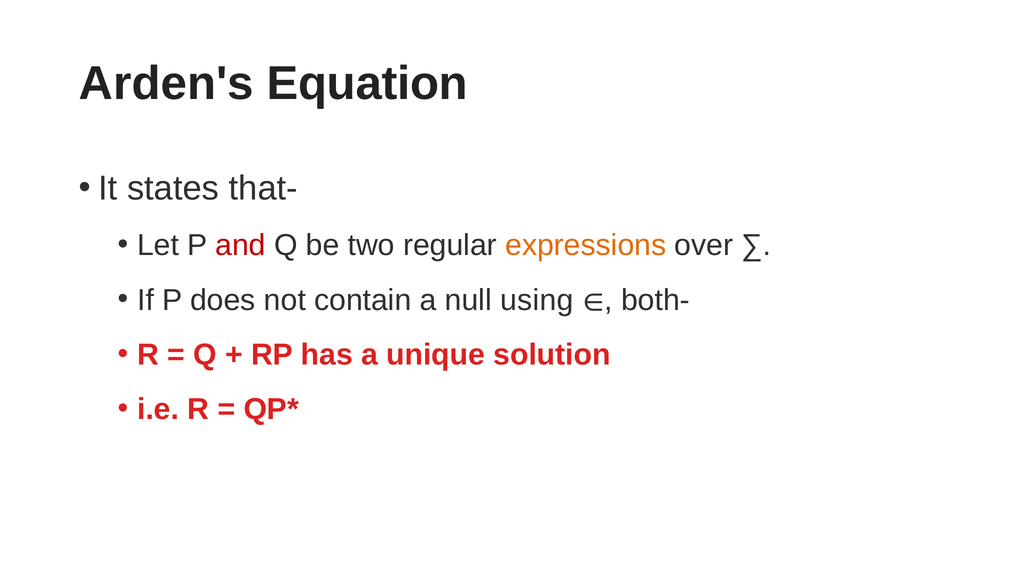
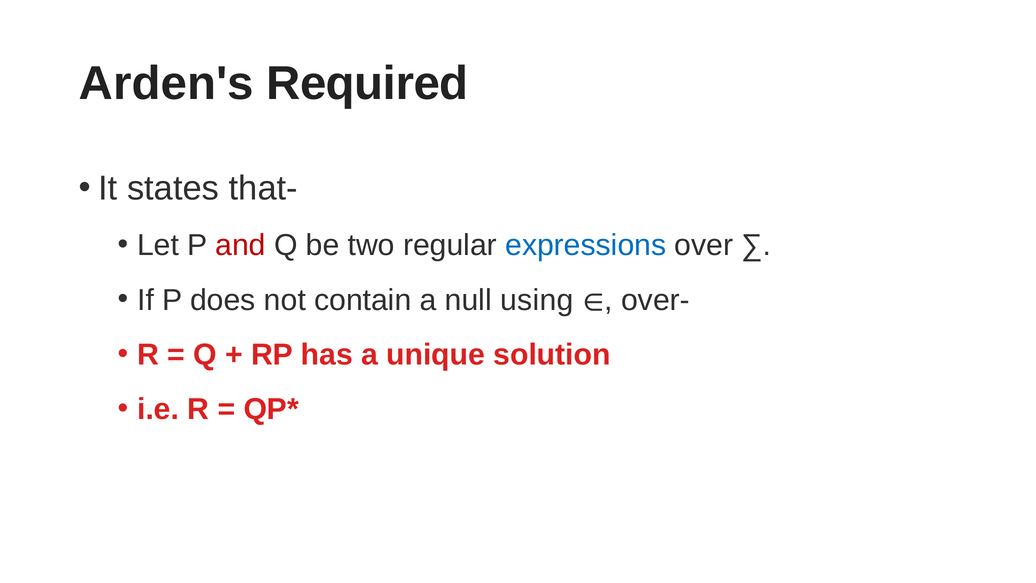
Equation: Equation -> Required (367, 84)
expressions colour: orange -> blue (586, 245)
both-: both- -> over- (656, 300)
